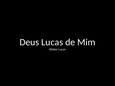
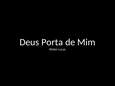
Deus Lucas: Lucas -> Porta (52, 42)
